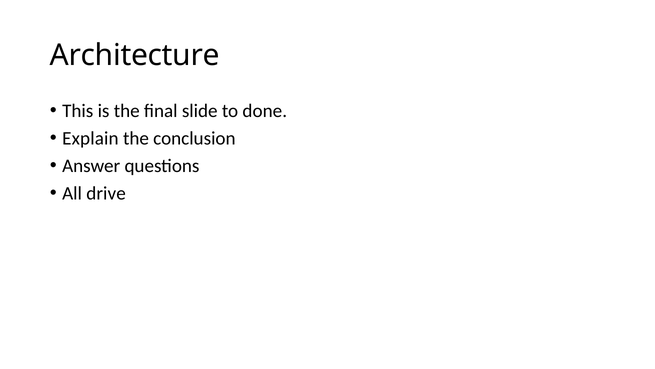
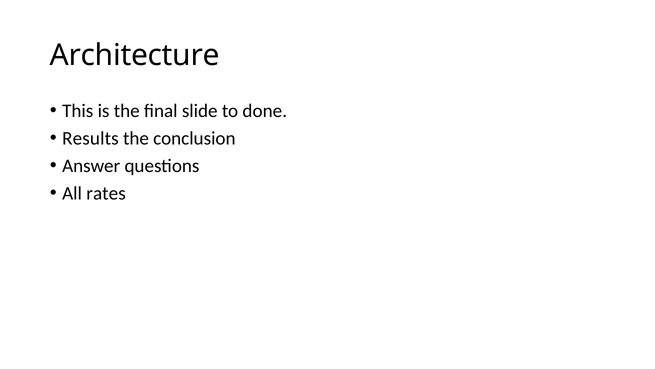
Explain: Explain -> Results (90, 138)
drive: drive -> rates (106, 193)
